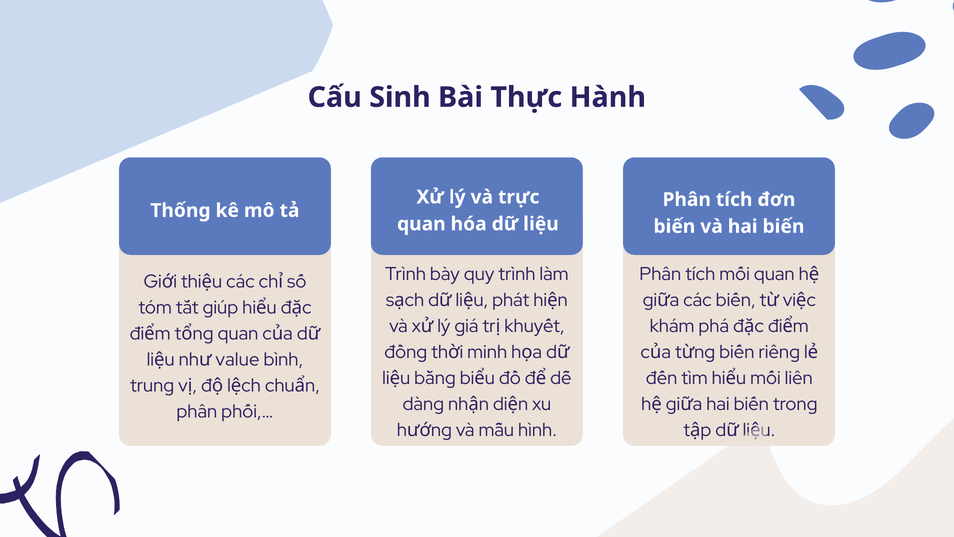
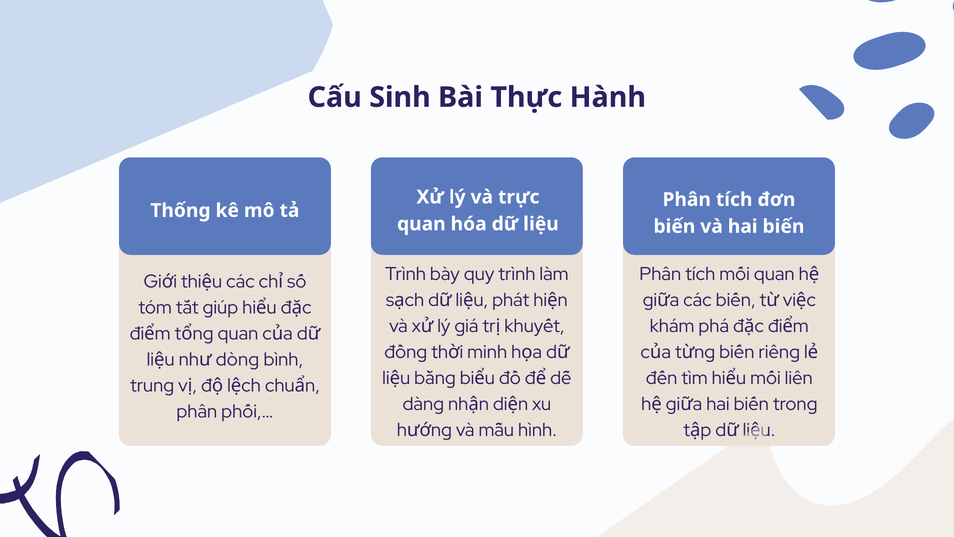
value: value -> dòng (237, 359)
